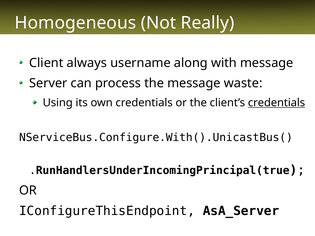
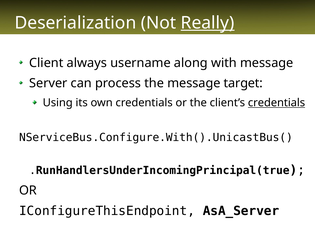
Homogeneous: Homogeneous -> Deserialization (75, 23)
Really underline: none -> present (208, 23)
waste: waste -> target (243, 83)
